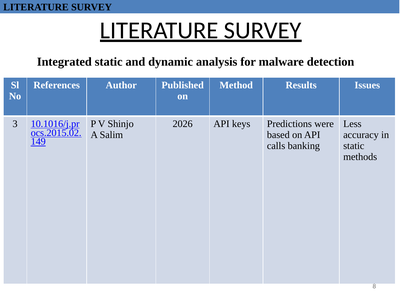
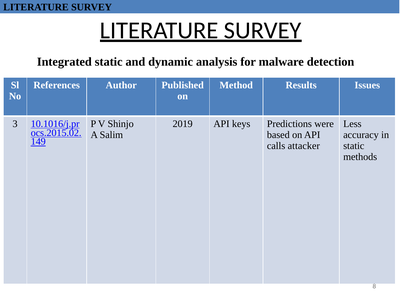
2026: 2026 -> 2019 (183, 124)
banking: banking -> attacker (304, 146)
